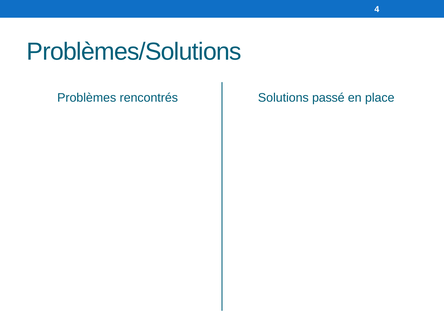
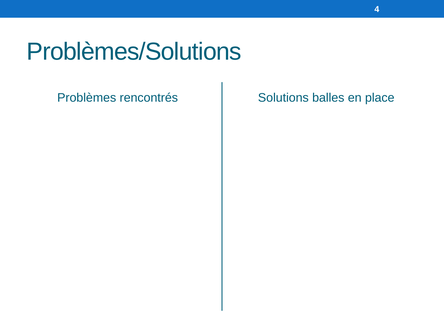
passé: passé -> balles (328, 98)
